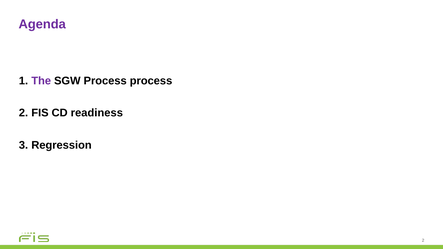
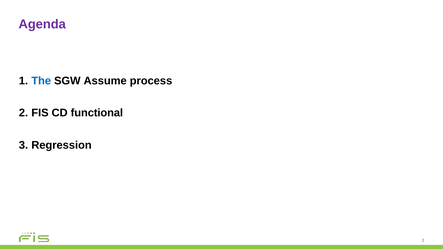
The colour: purple -> blue (41, 81)
SGW Process: Process -> Assume (105, 81)
readiness: readiness -> functional (97, 113)
